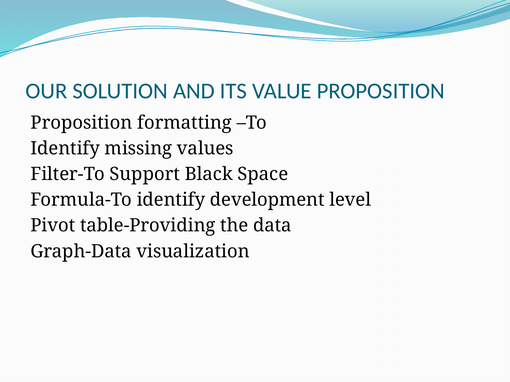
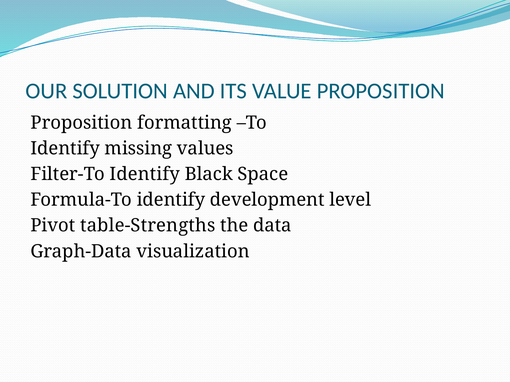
Filter-To Support: Support -> Identify (145, 174)
table-Providing: table-Providing -> table-Strengths (148, 226)
